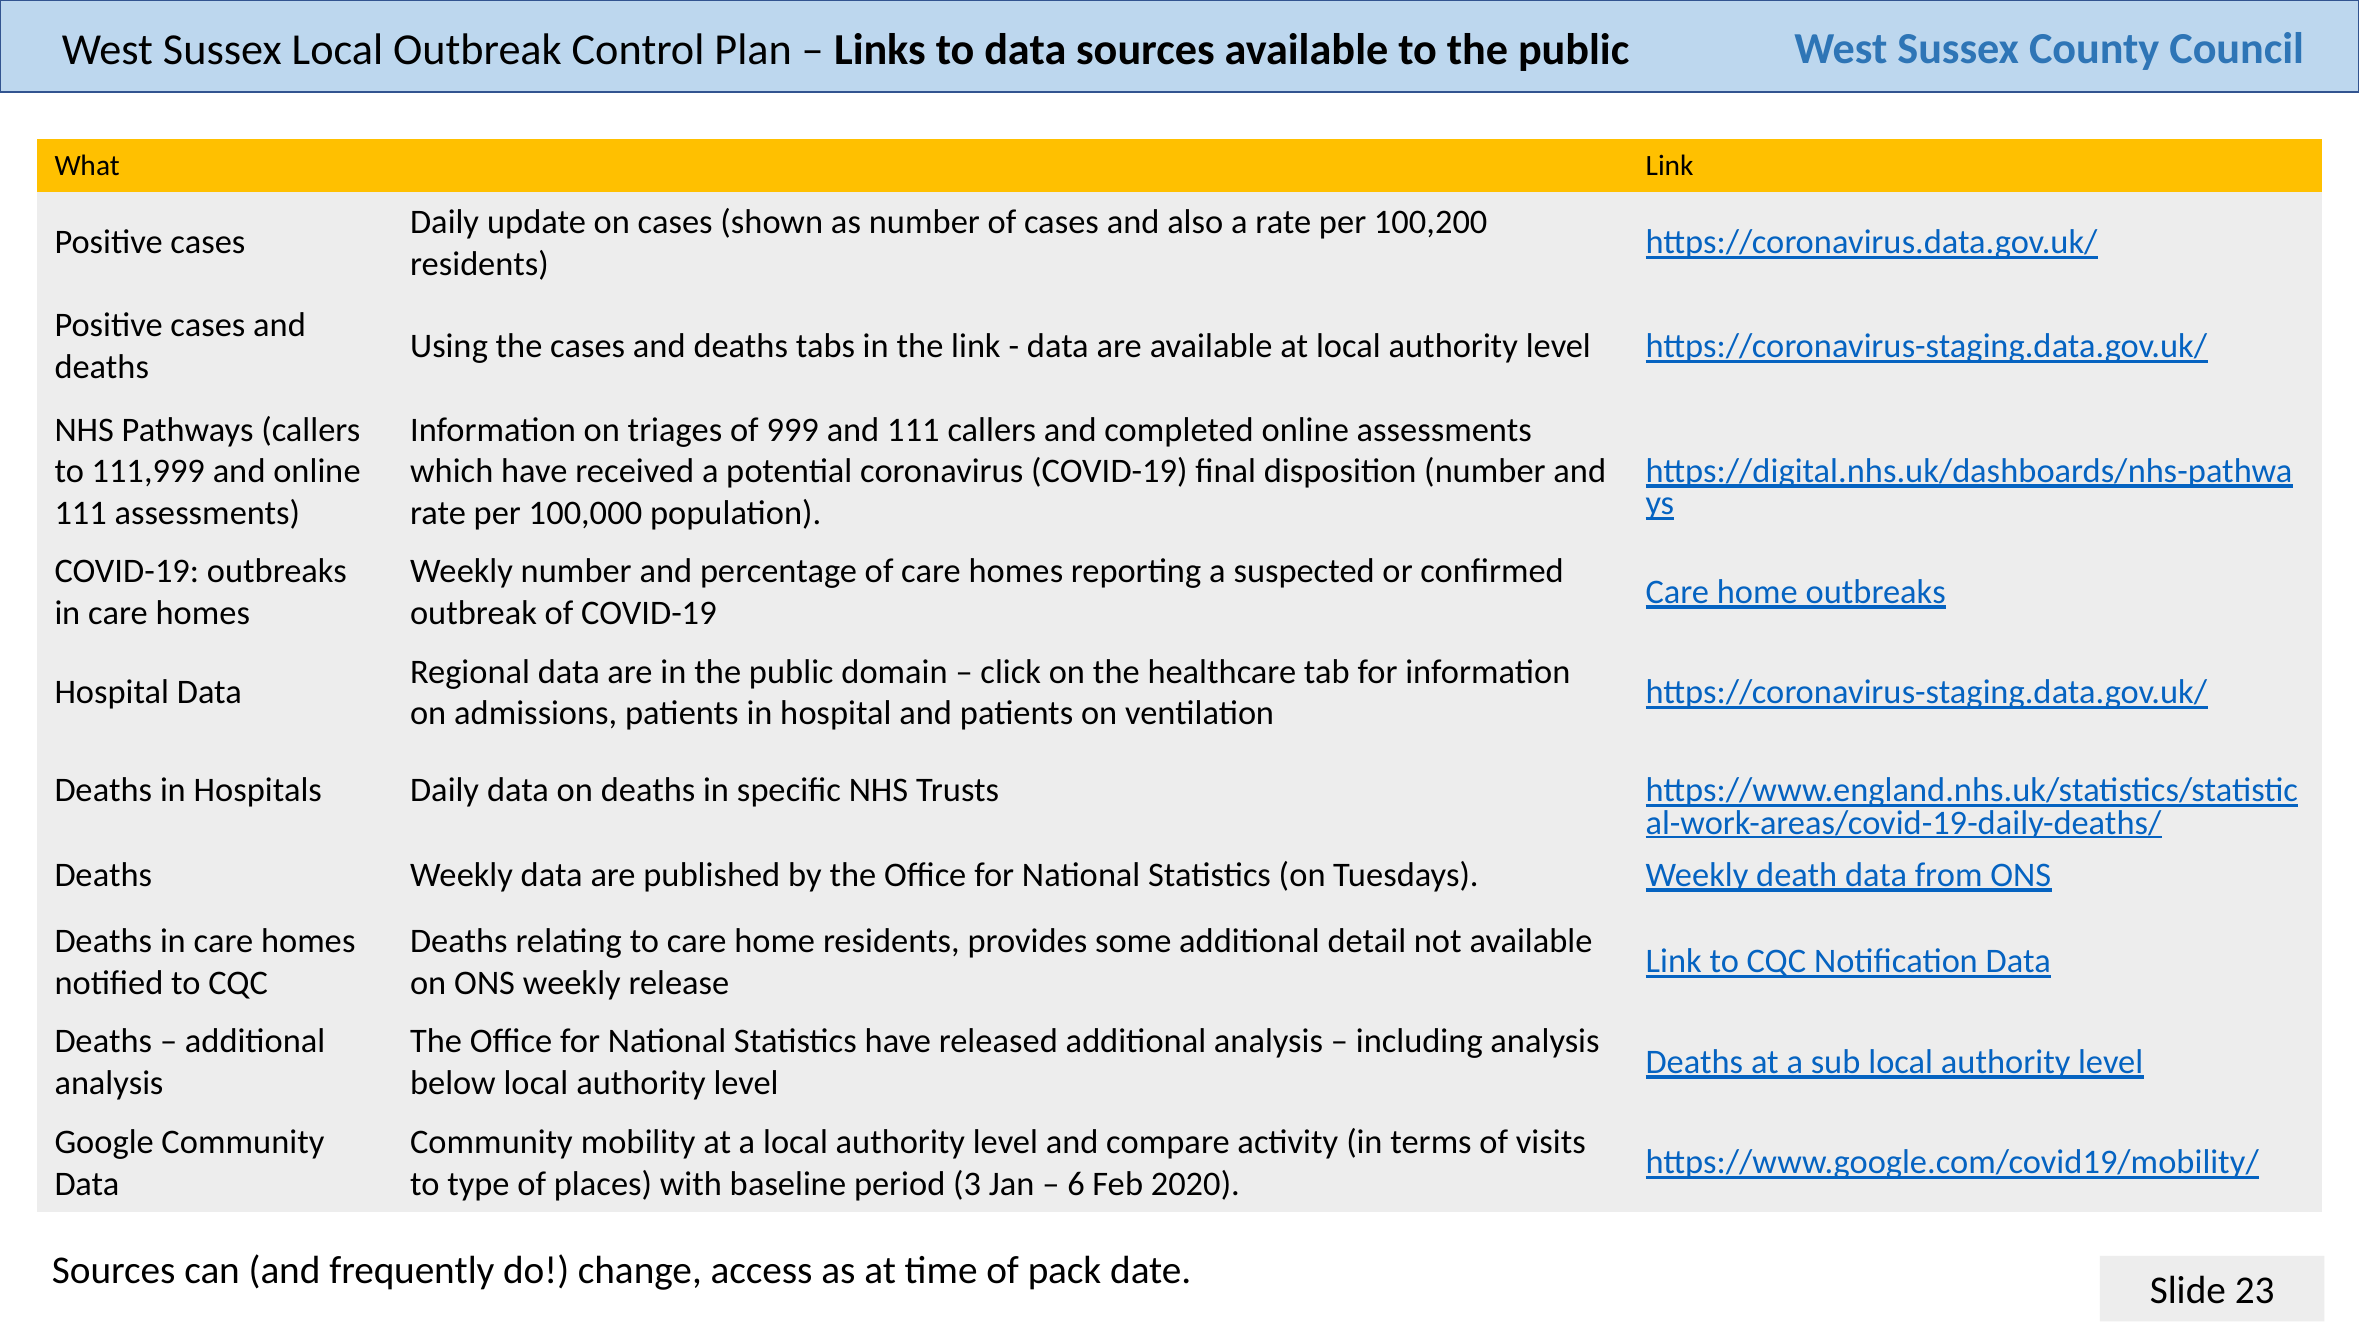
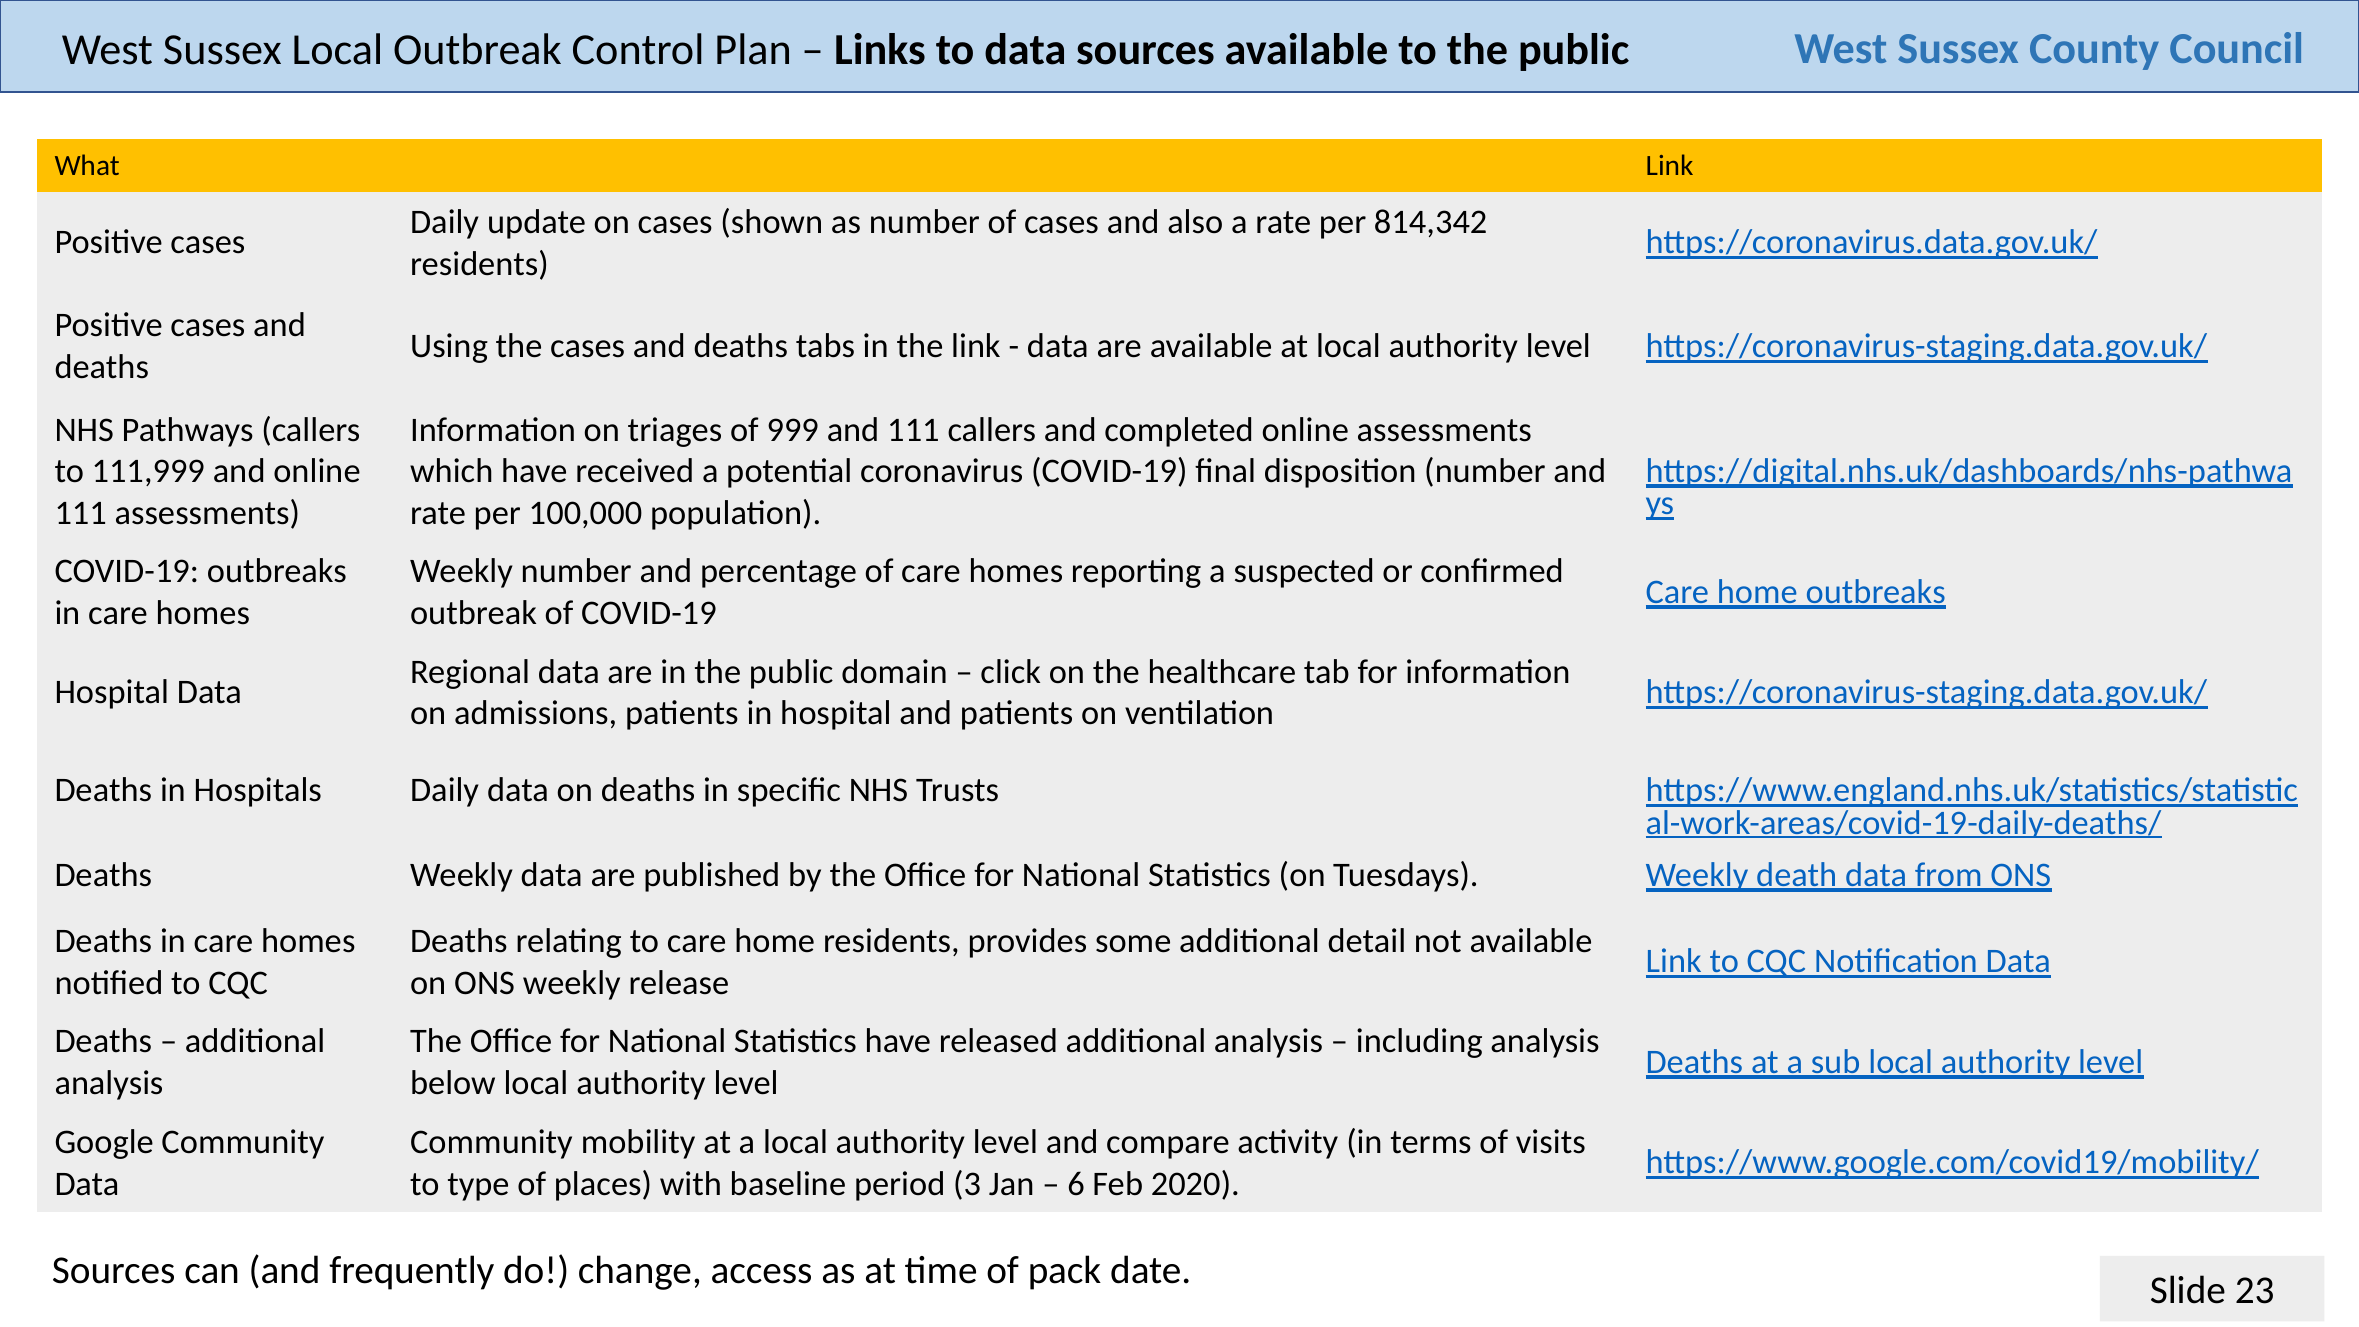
100,200: 100,200 -> 814,342 (1431, 222)
